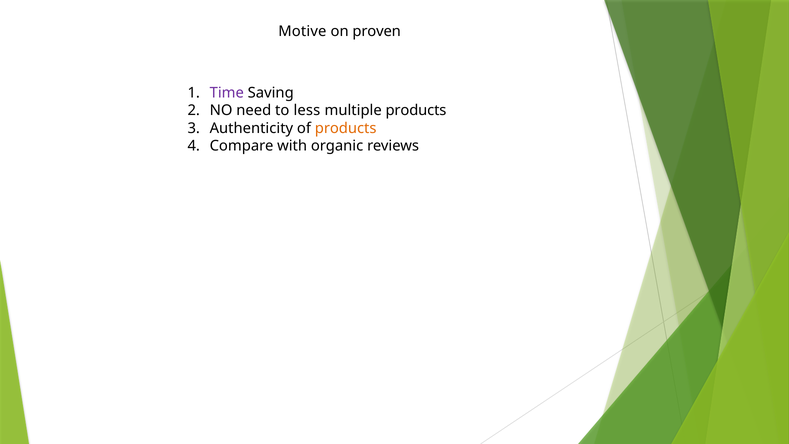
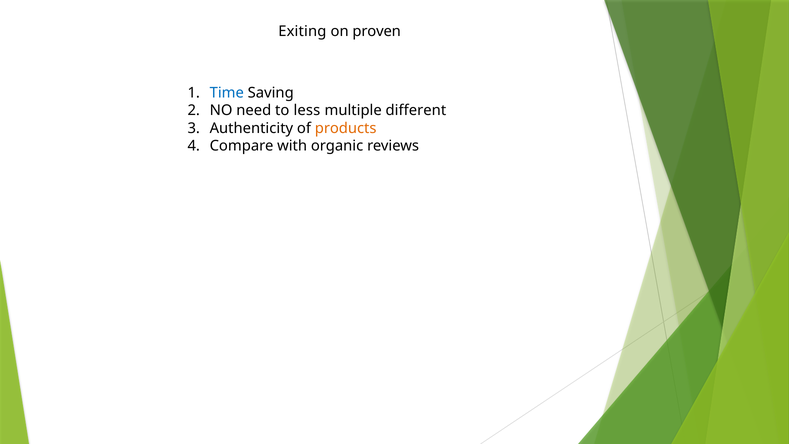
Motive: Motive -> Exiting (302, 31)
Time colour: purple -> blue (227, 93)
multiple products: products -> different (416, 111)
